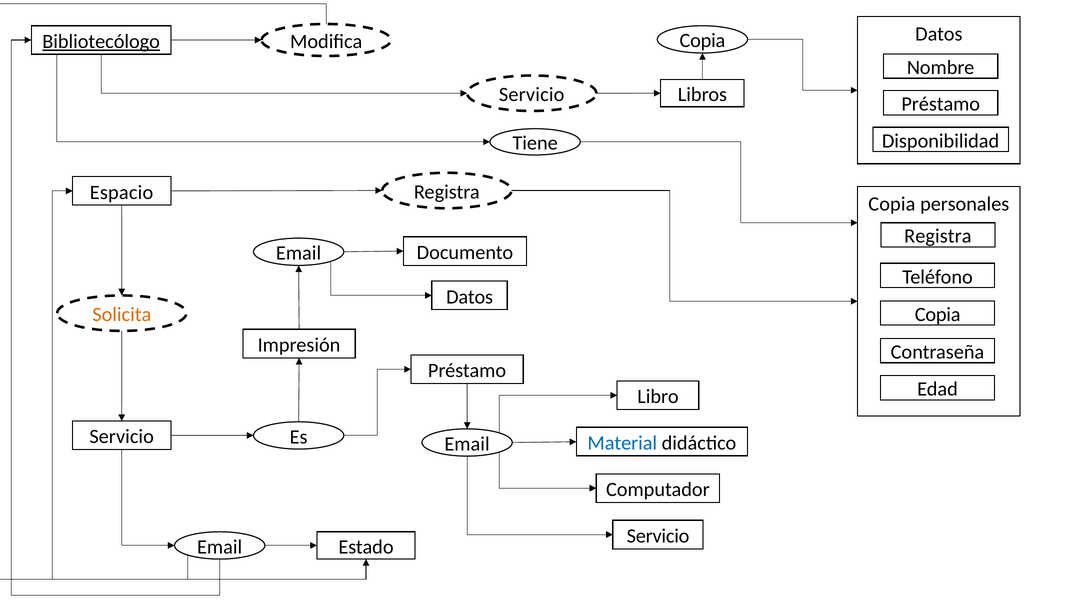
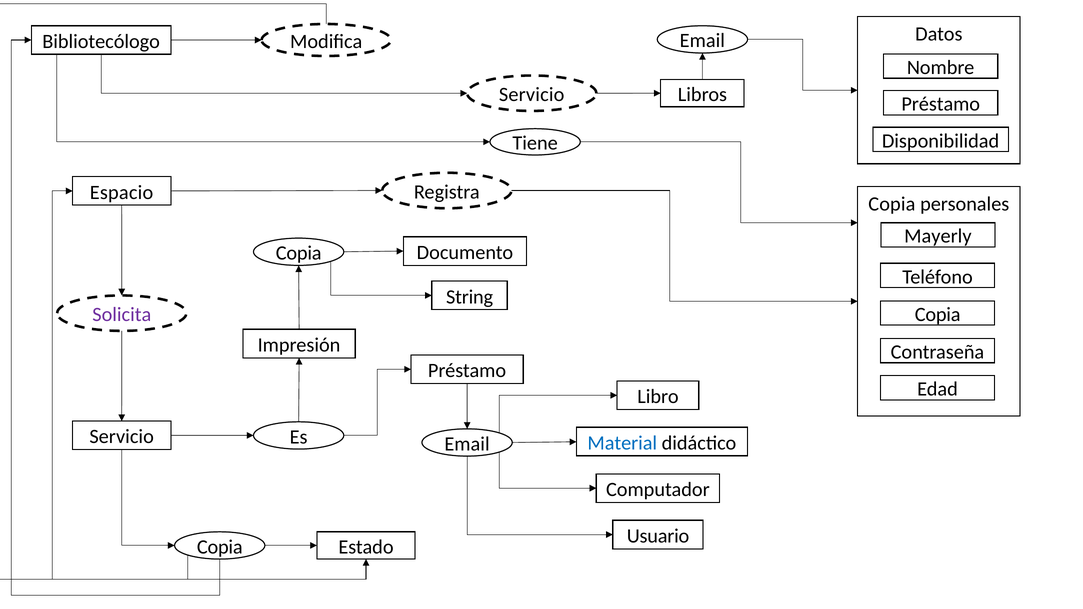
Copia: Copia -> Email (702, 41)
Bibliotecólogo underline: present -> none (101, 41)
Registra: Registra -> Mayerly (938, 236)
Email: Email -> Copia (299, 253)
Datos: Datos -> String (470, 297)
Solicita colour: orange -> purple (122, 315)
Servicio: Servicio -> Usuario (658, 536)
Email: Email -> Copia (220, 547)
